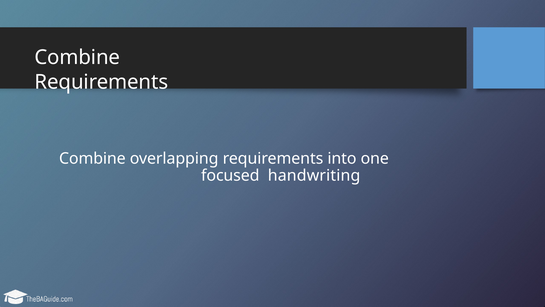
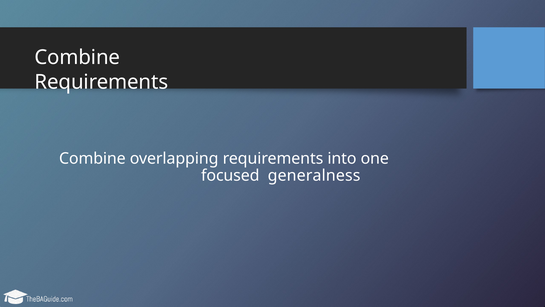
handwriting: handwriting -> generalness (314, 175)
